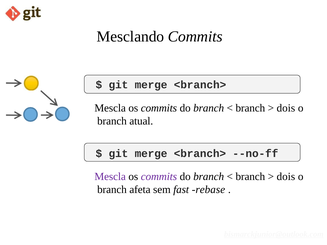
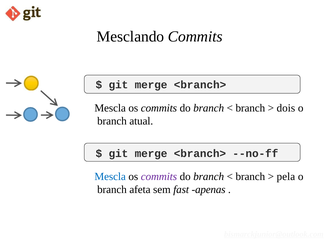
Mescla colour: purple -> blue (110, 177)
dois: dois -> pela (286, 177)
rebase: rebase -> apenas (209, 190)
